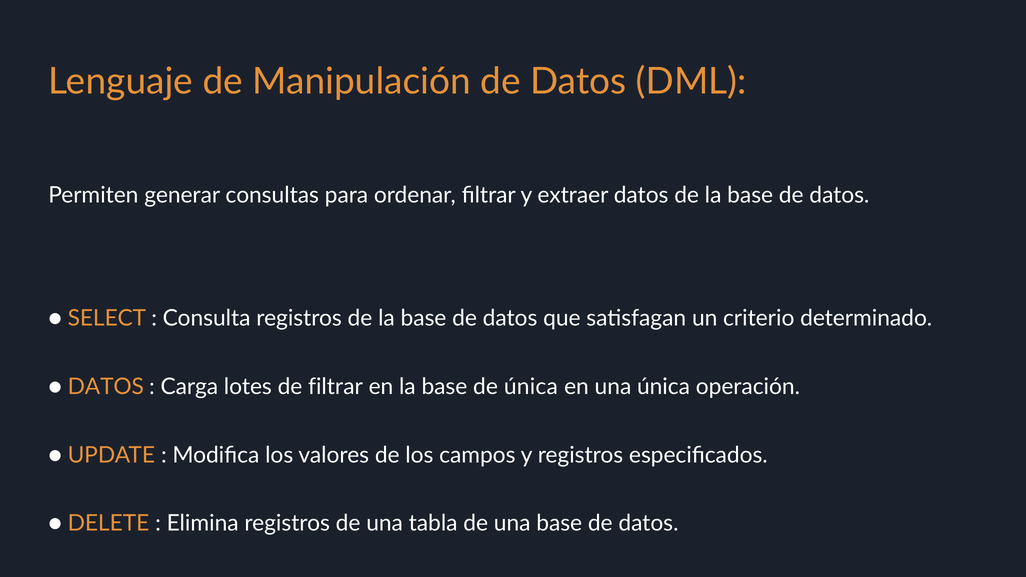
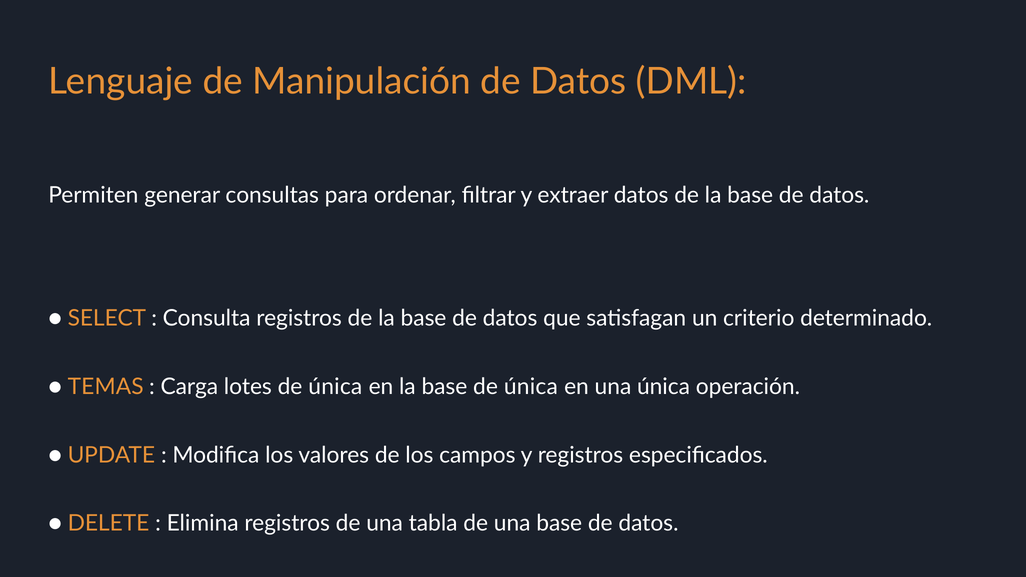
DATOS: DATOS -> TEMAS (106, 387)
lotes de filtrar: filtrar -> única (335, 387)
